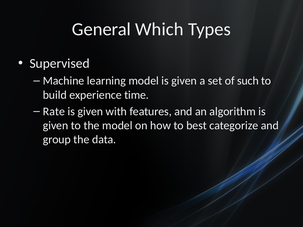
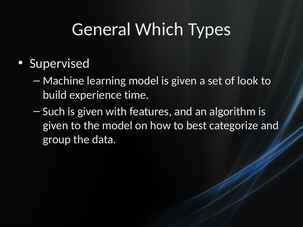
such: such -> look (248, 81)
Rate: Rate -> Such (54, 112)
